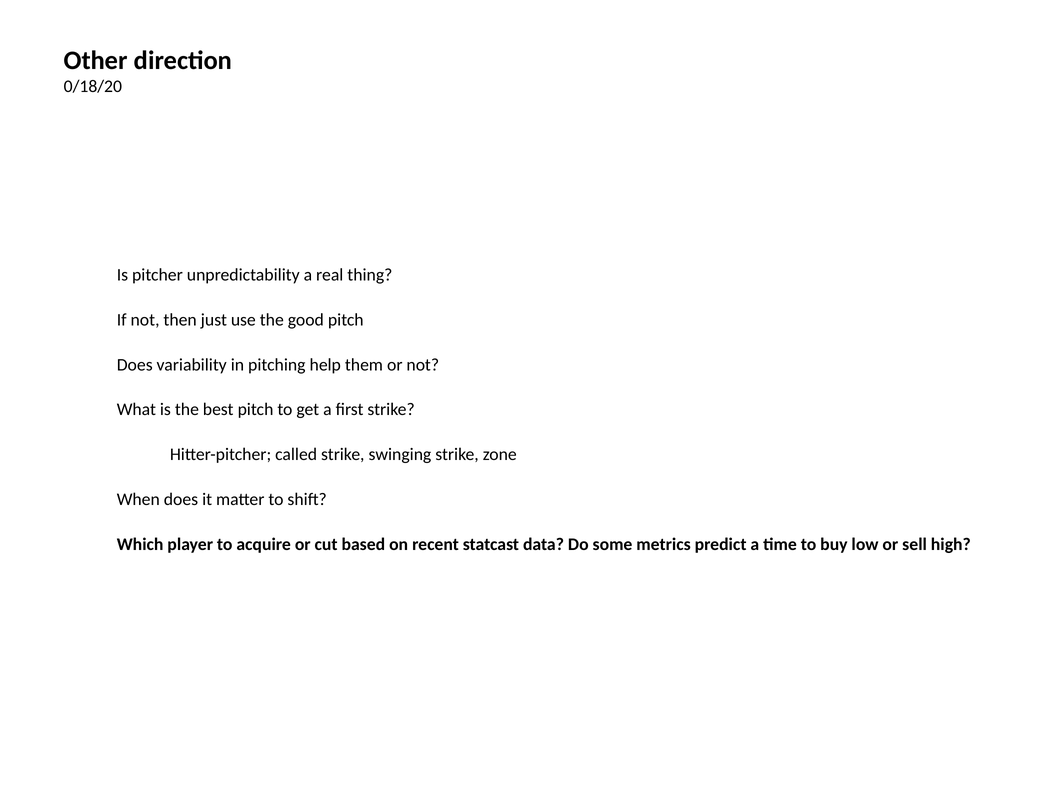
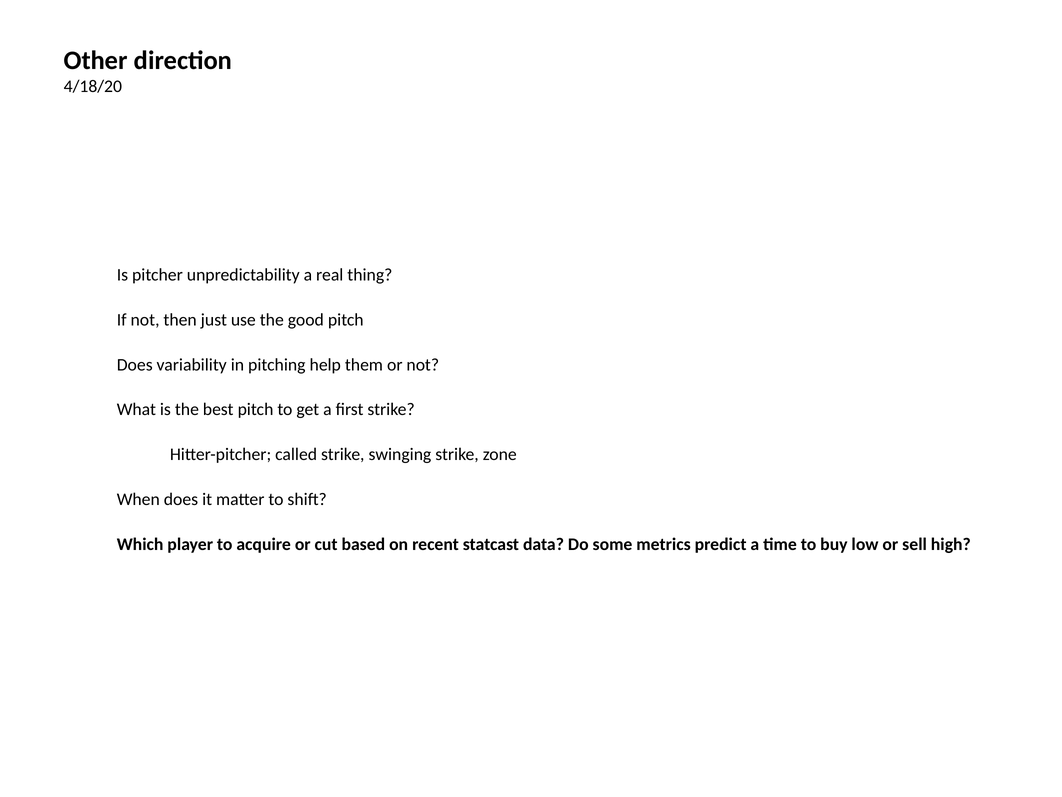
0/18/20: 0/18/20 -> 4/18/20 (93, 86)
